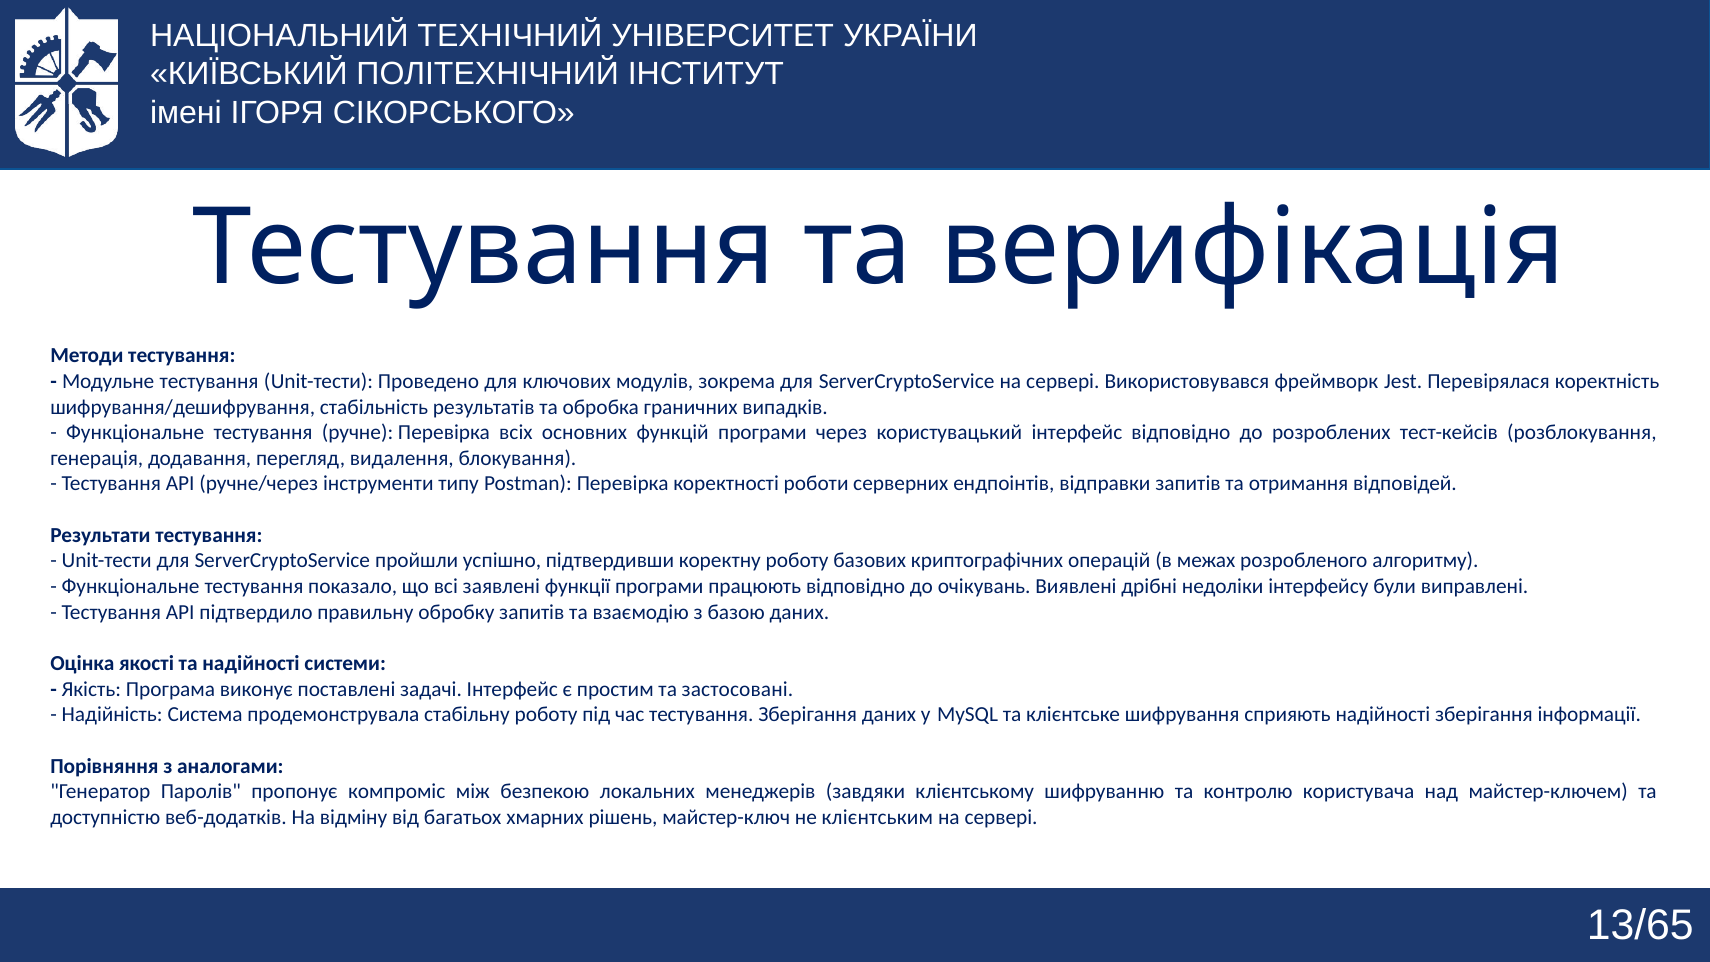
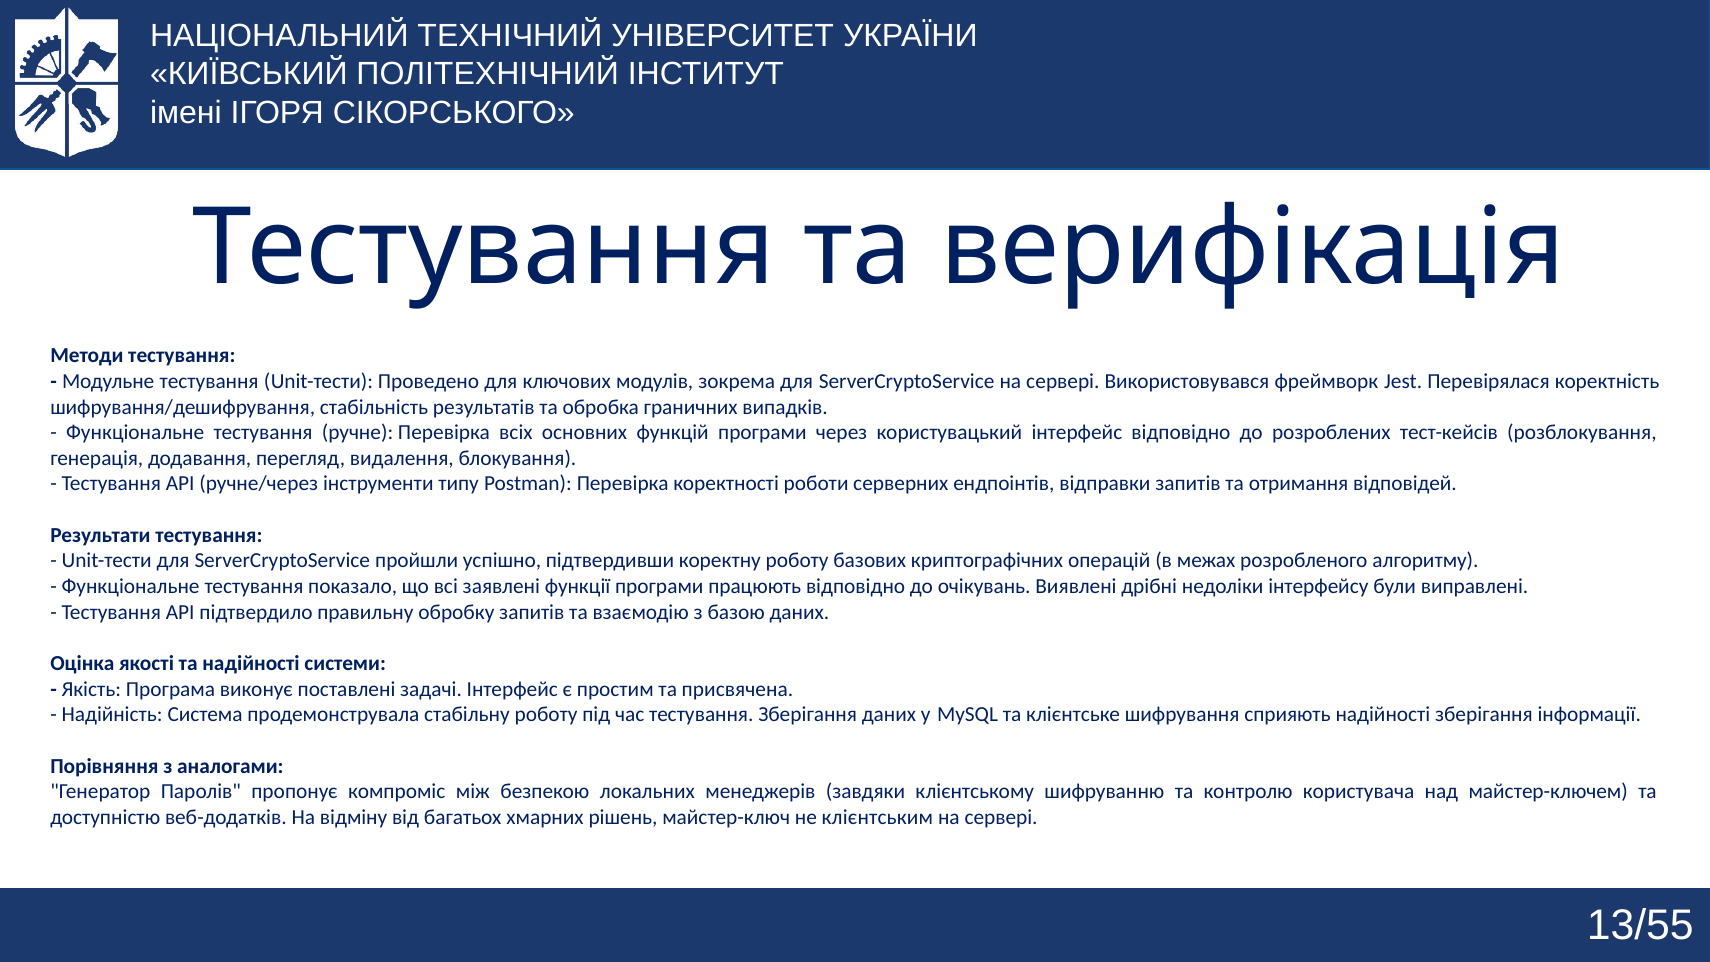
застосовані: застосовані -> присвячена (737, 689)
13/65: 13/65 -> 13/55 (1640, 926)
